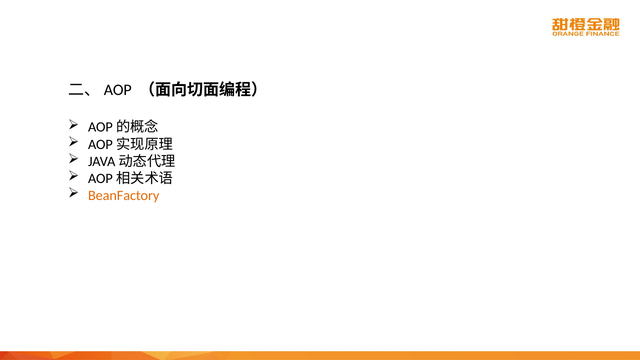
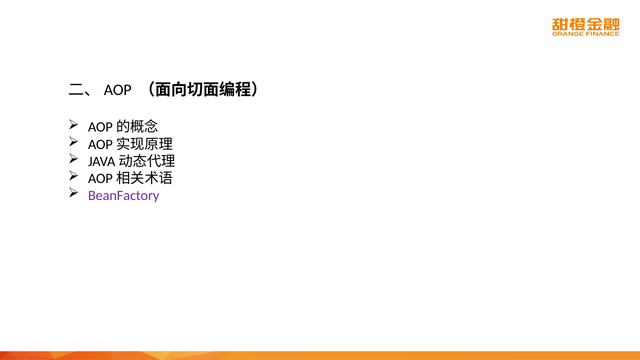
BeanFactory colour: orange -> purple (124, 196)
